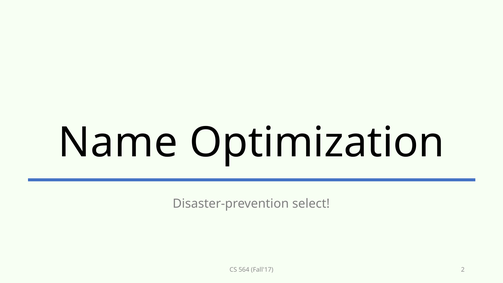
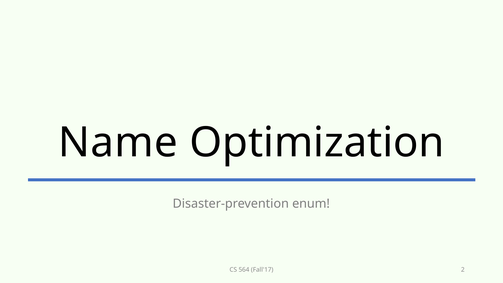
select: select -> enum (311, 203)
